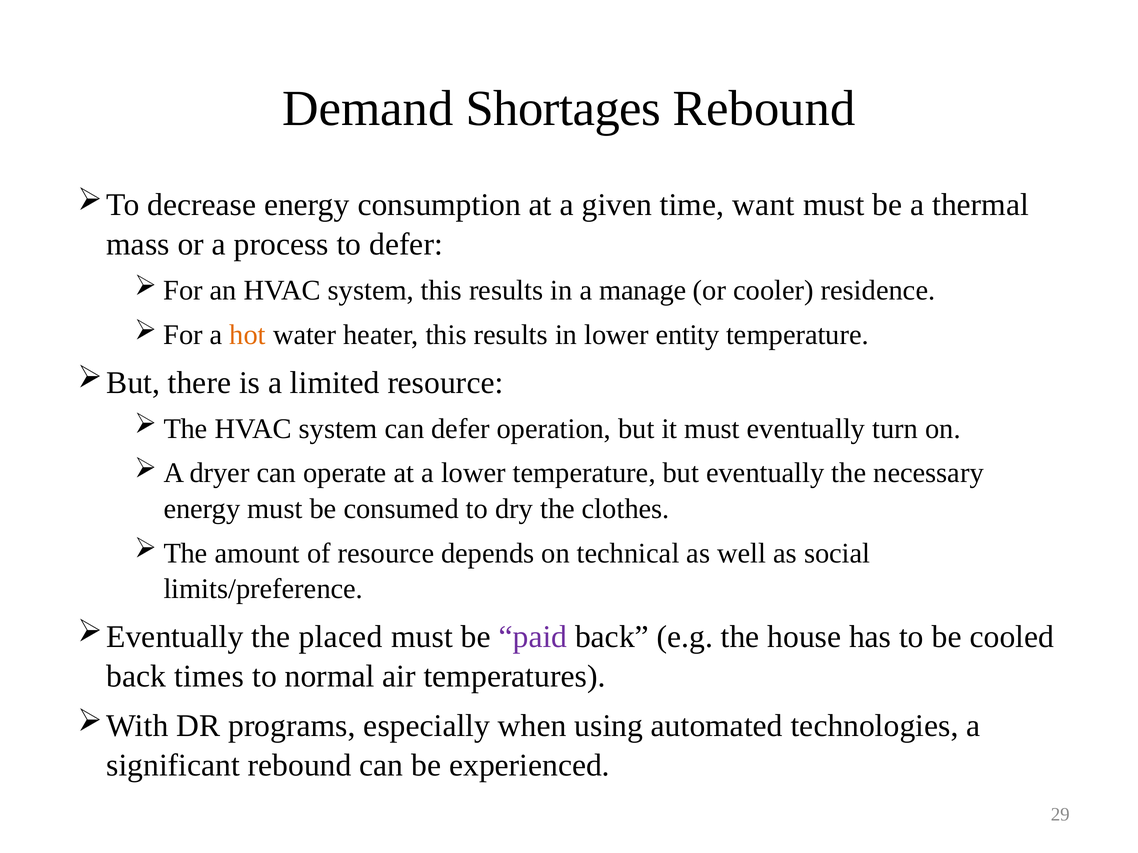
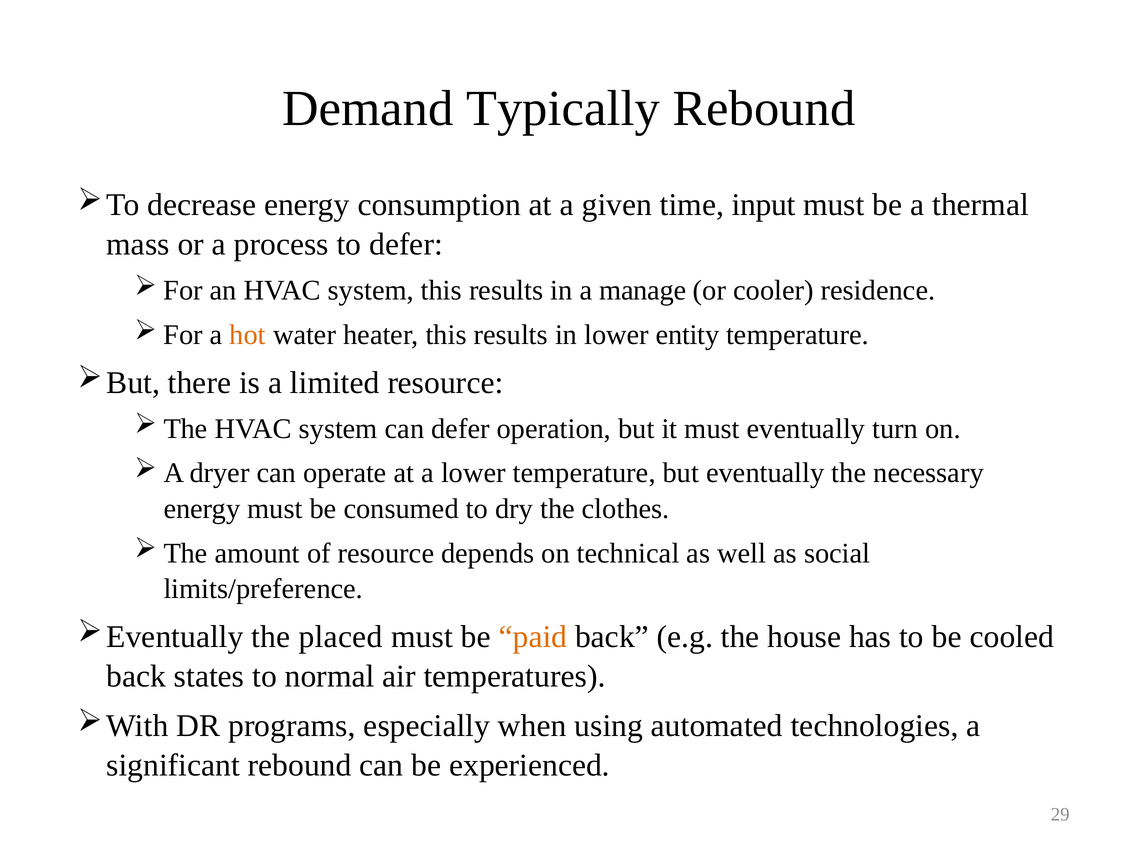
Shortages: Shortages -> Typically (563, 109)
want: want -> input (764, 205)
paid colour: purple -> orange (533, 637)
times: times -> states (209, 677)
